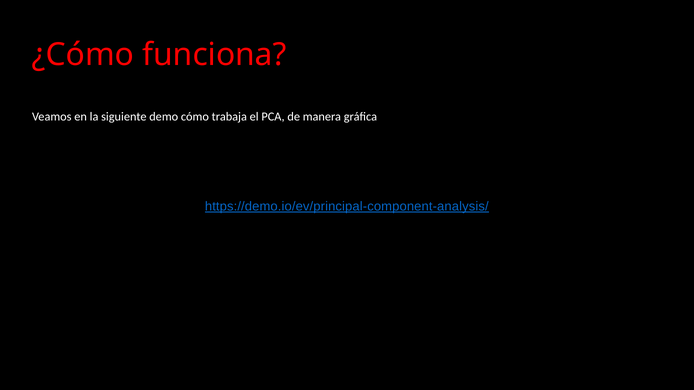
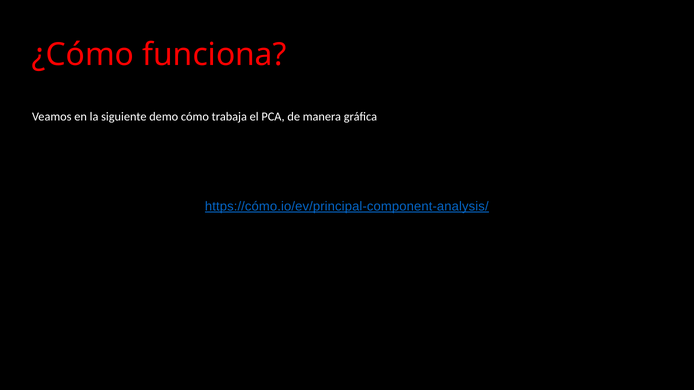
https://demo.io/ev/principal-component-analysis/: https://demo.io/ev/principal-component-analysis/ -> https://cómo.io/ev/principal-component-analysis/ (347, 206)
